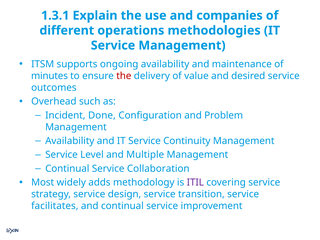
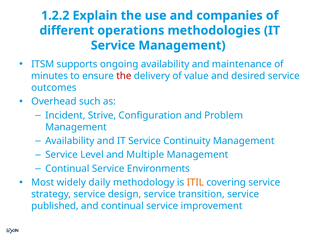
1.3.1: 1.3.1 -> 1.2.2 (55, 16)
Done: Done -> Strive (102, 115)
Collaboration: Collaboration -> Environments (158, 169)
adds: adds -> daily (99, 182)
ITIL colour: purple -> orange (195, 182)
facilitates: facilitates -> published (55, 206)
